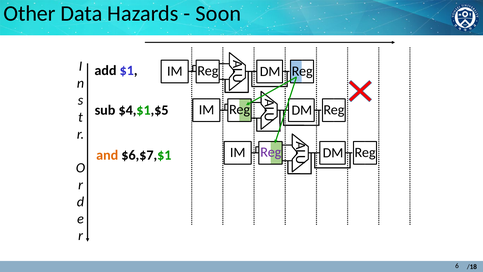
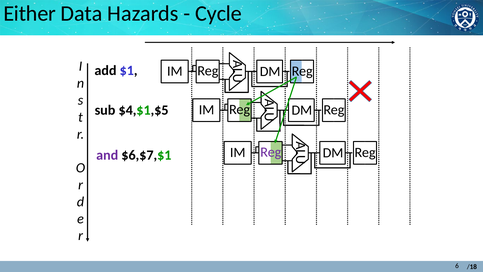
Other: Other -> Either (30, 14)
Soon: Soon -> Cycle (219, 14)
and colour: orange -> purple (107, 155)
